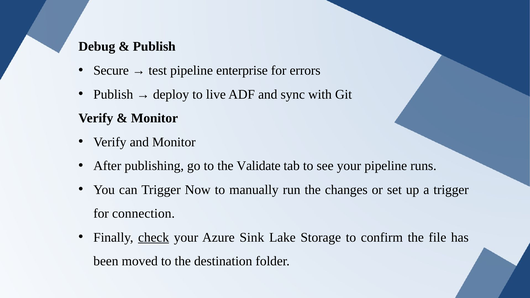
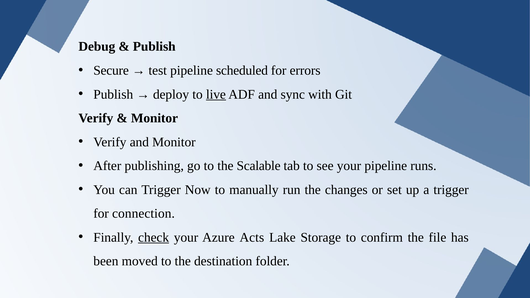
enterprise: enterprise -> scheduled (242, 70)
live underline: none -> present (216, 94)
Validate: Validate -> Scalable (259, 166)
Sink: Sink -> Acts (252, 237)
